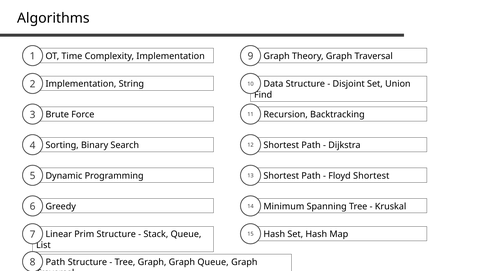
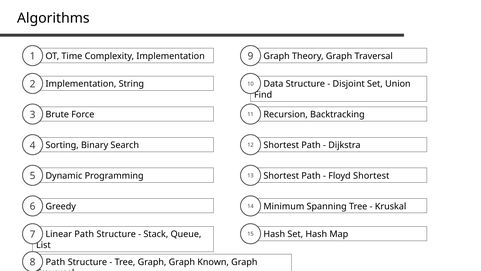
Linear Prim: Prim -> Path (84, 234)
Graph Queue: Queue -> Known (213, 262)
